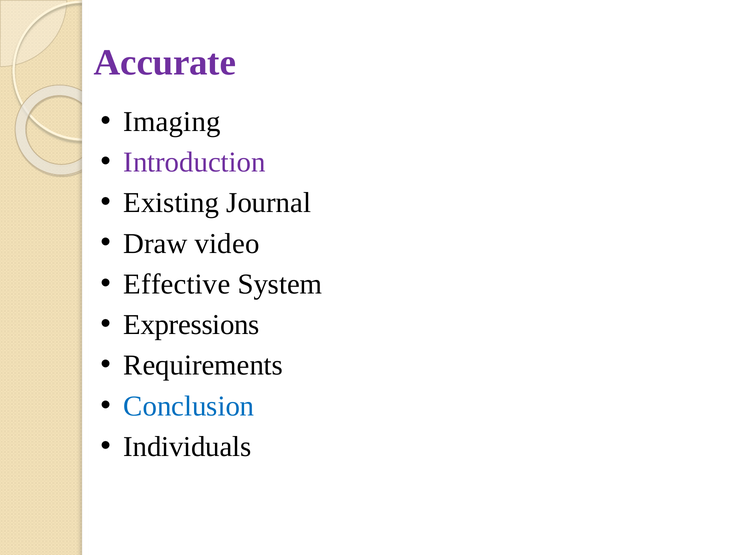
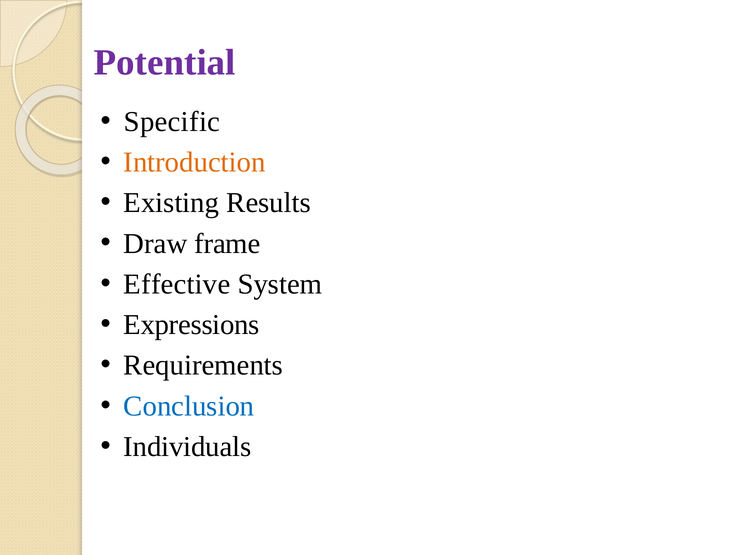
Accurate: Accurate -> Potential (165, 62)
Imaging: Imaging -> Specific (172, 122)
Introduction colour: purple -> orange (195, 162)
Journal: Journal -> Results (269, 203)
video: video -> frame (227, 244)
